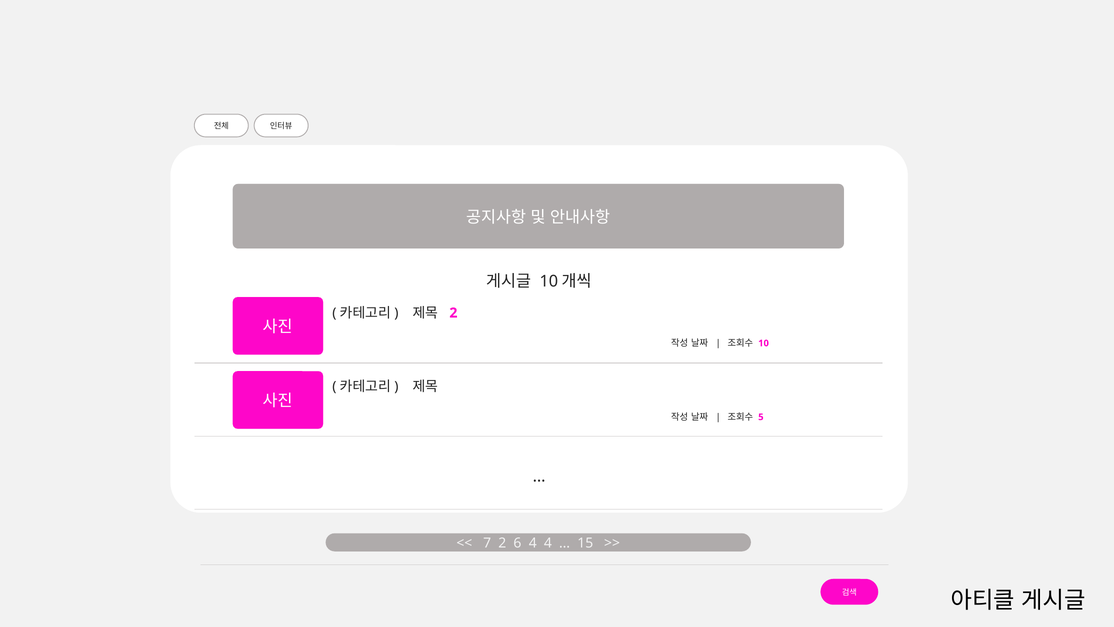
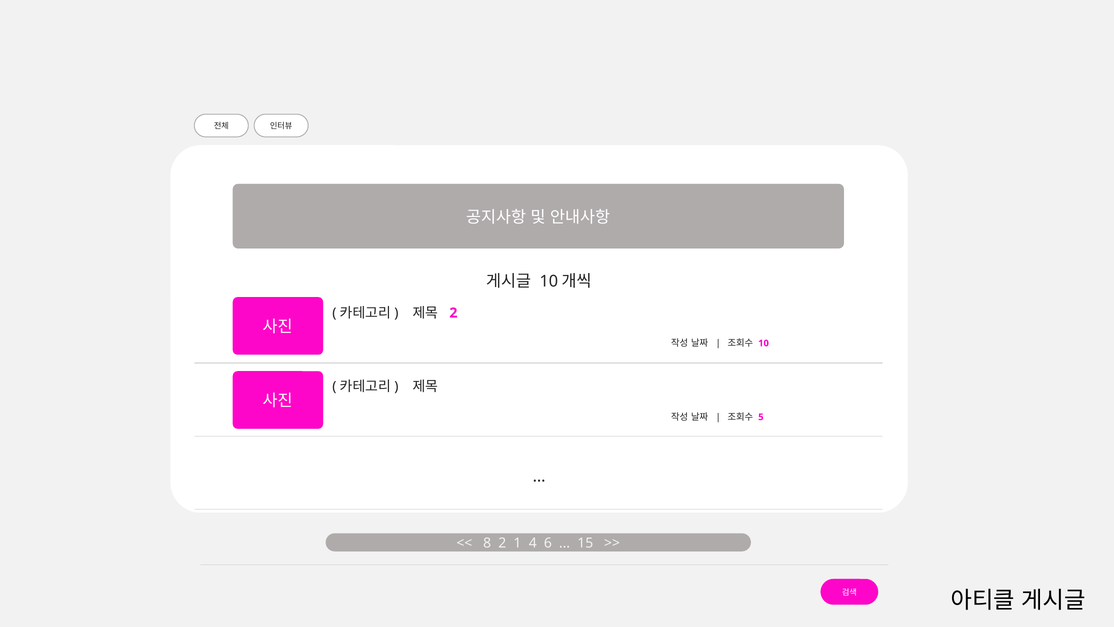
7: 7 -> 8 (487, 543)
6: 6 -> 1 (517, 543)
4 4: 4 -> 6 (548, 543)
